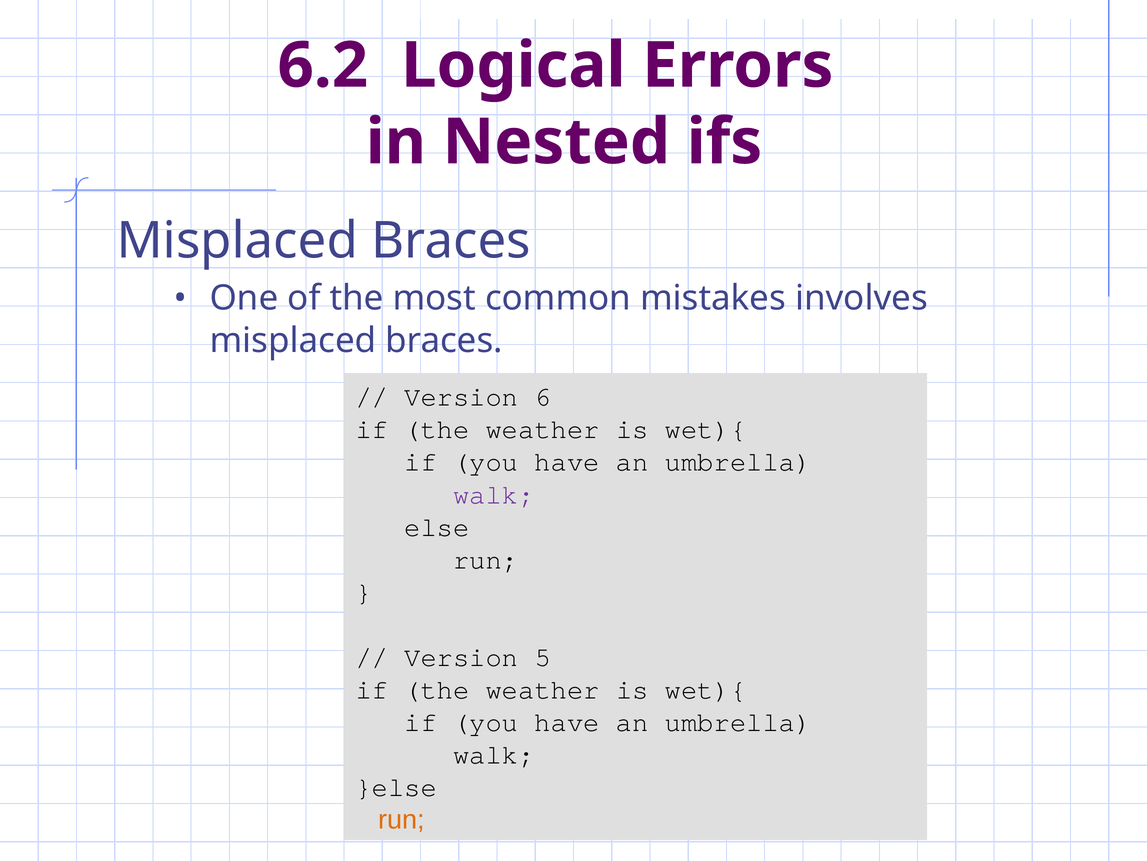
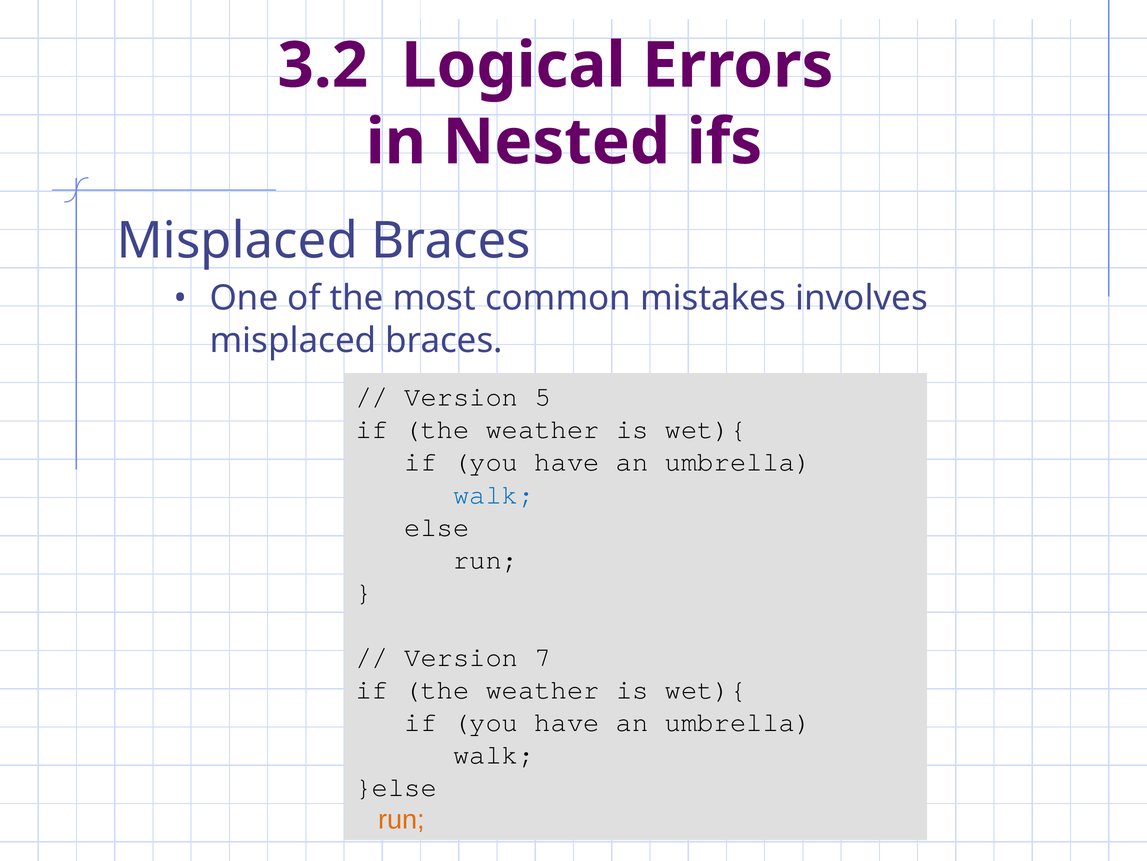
6.2: 6.2 -> 3.2 (323, 66)
6: 6 -> 5 (543, 397)
walk colour: purple -> blue (494, 494)
5: 5 -> 7 (543, 657)
